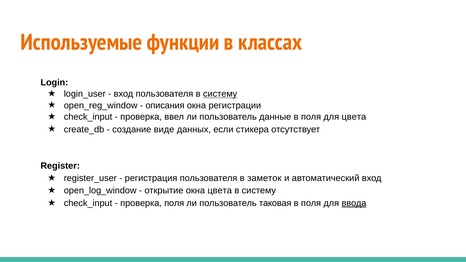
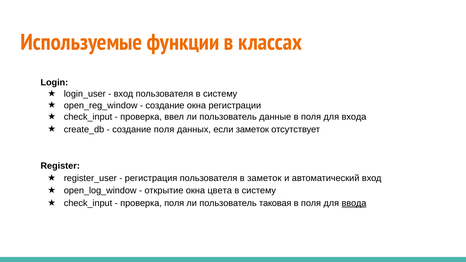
систему underline: present -> none (220, 94)
описания: описания -> создание (165, 105)
для цвета: цвета -> входа (354, 117)
создание виде: виде -> поля (164, 129)
если стикера: стикера -> заметок (252, 129)
